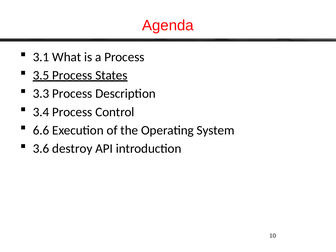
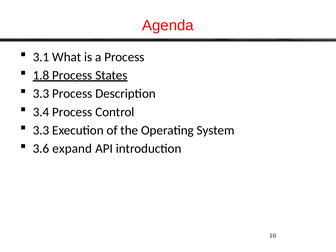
3.5: 3.5 -> 1.8 (41, 75)
6.6: 6.6 -> 3.3 (41, 130)
destroy: destroy -> expand (72, 149)
